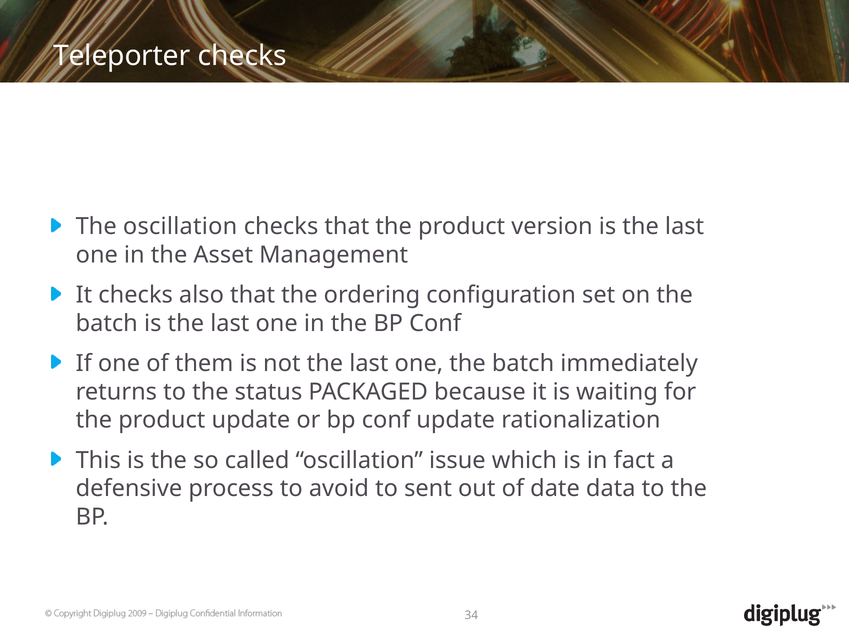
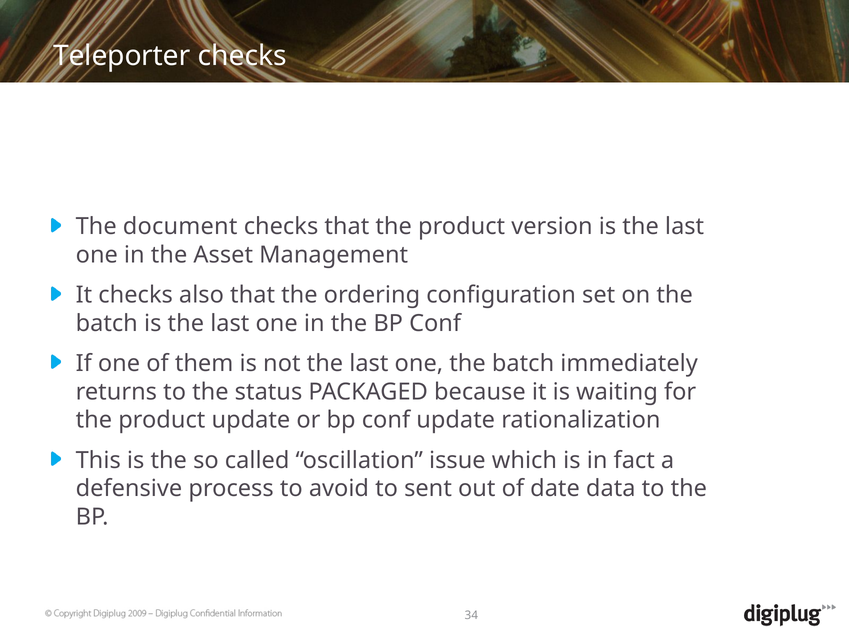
The oscillation: oscillation -> document (180, 226)
